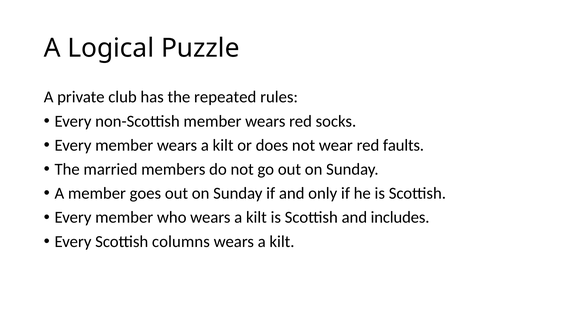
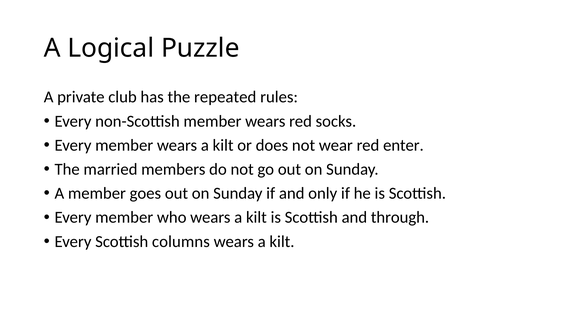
faults: faults -> enter (403, 145)
includes: includes -> through (400, 217)
